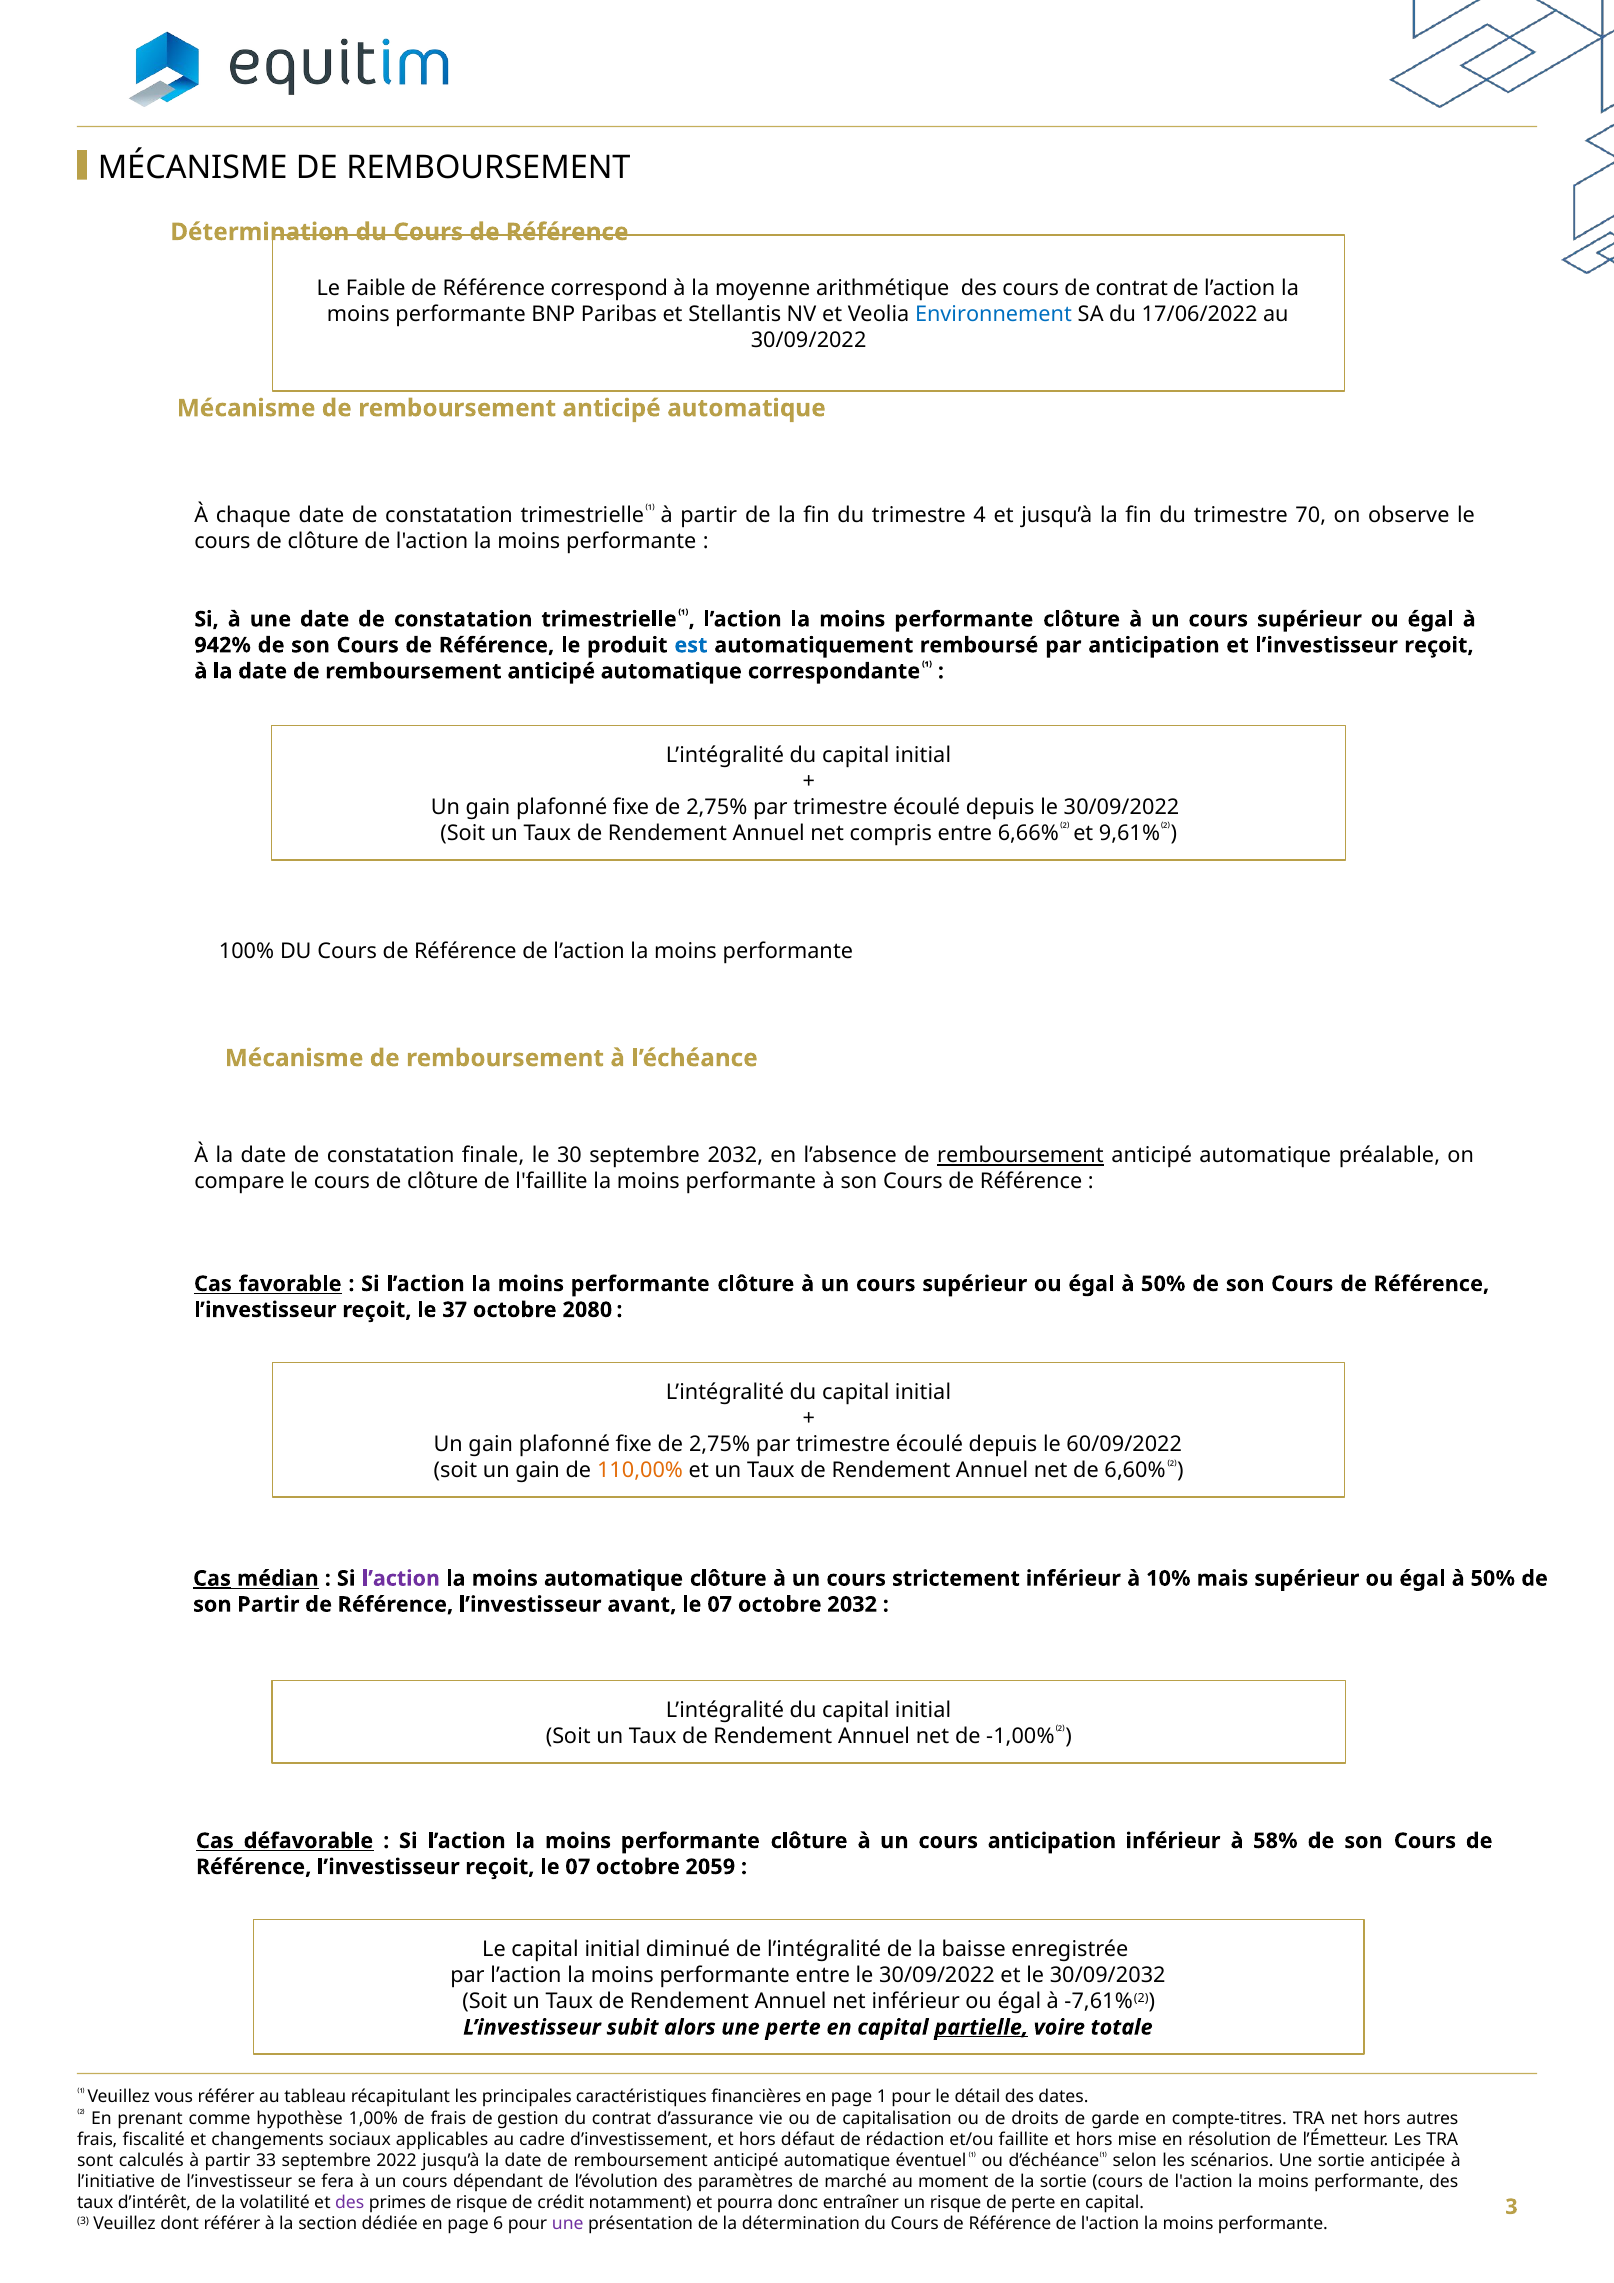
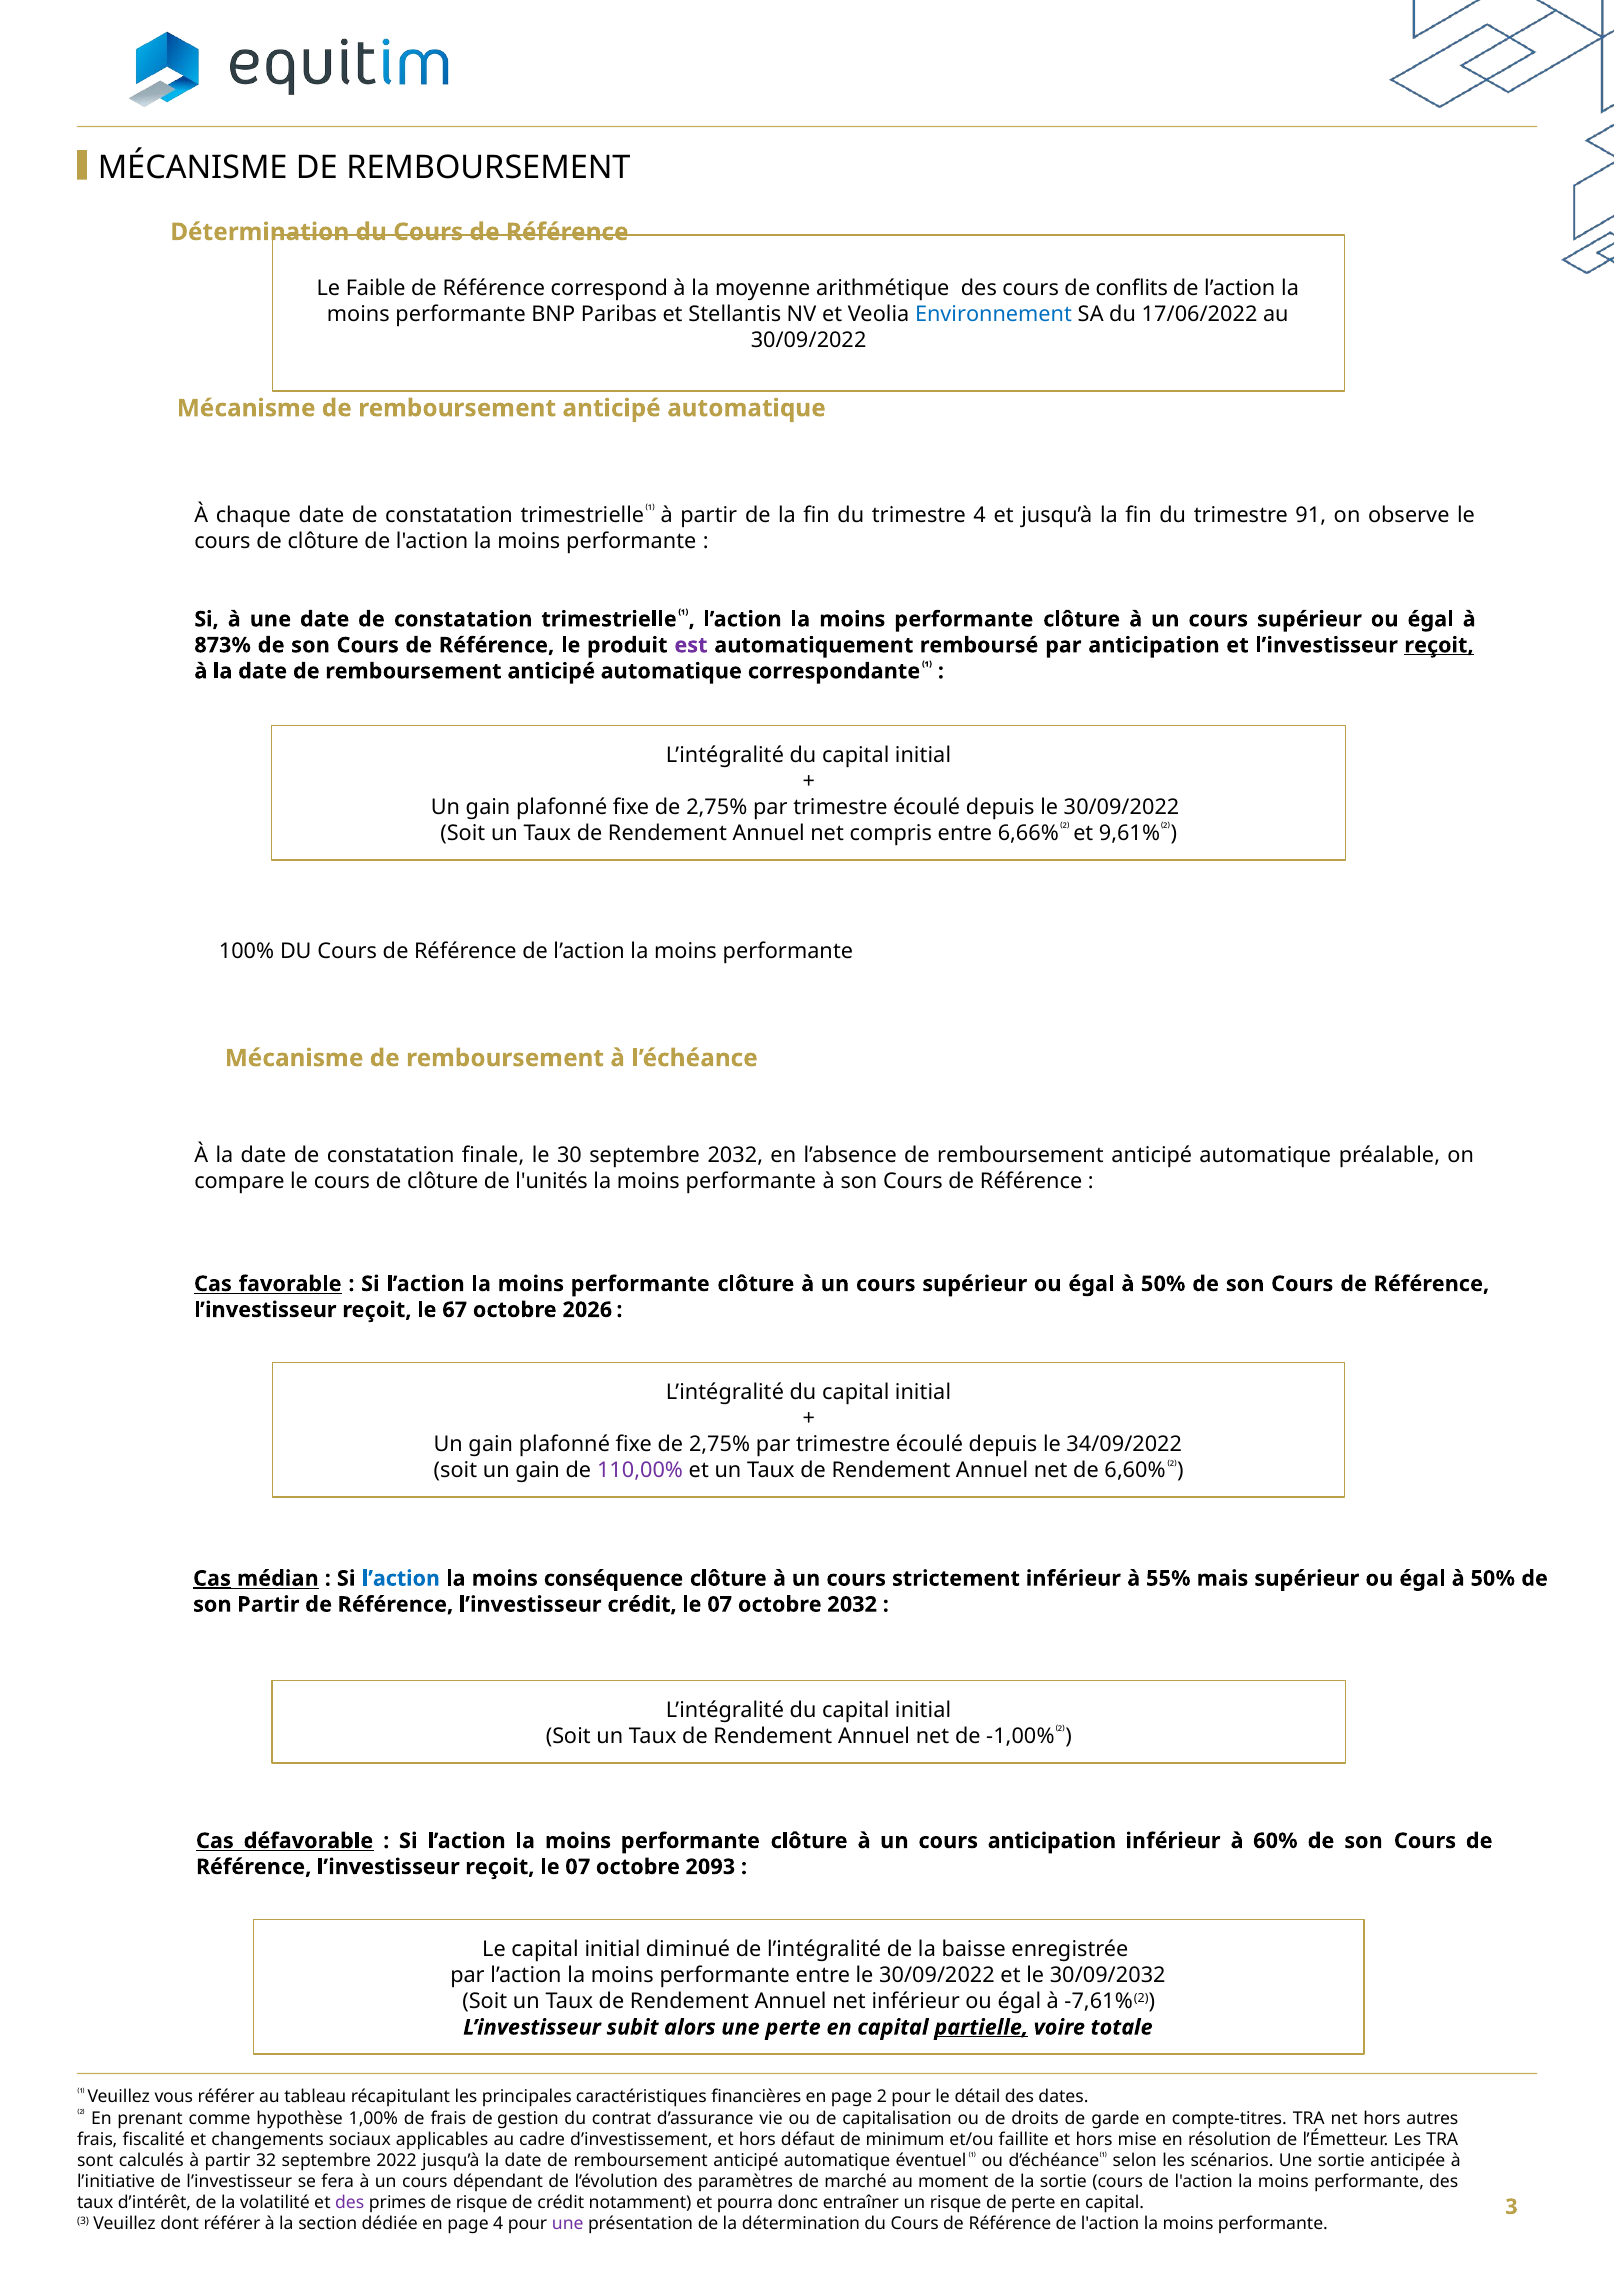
de contrat: contrat -> conflits (1132, 288)
70: 70 -> 91 (1311, 515)
942%: 942% -> 873% (223, 645)
est colour: blue -> purple (691, 645)
reçoit underline: none -> present (1439, 645)
remboursement underline: present -> none (1020, 1156)
l'faillite: l'faillite -> l'unités (552, 1182)
37: 37 -> 67 (455, 1310)
2080: 2080 -> 2026 (587, 1310)
60/09/2022: 60/09/2022 -> 34/09/2022 (1124, 1444)
110,00% colour: orange -> purple (640, 1470)
l’action colour: purple -> blue (401, 1578)
moins automatique: automatique -> conséquence (613, 1578)
10%: 10% -> 55% (1168, 1578)
l’investisseur avant: avant -> crédit (642, 1604)
58%: 58% -> 60% (1275, 1841)
2059: 2059 -> 2093 (710, 1867)
1: 1 -> 2 (882, 2097)
rédaction: rédaction -> minimum (905, 2139)
33: 33 -> 32 (266, 2160)
page 6: 6 -> 4 (498, 2224)
